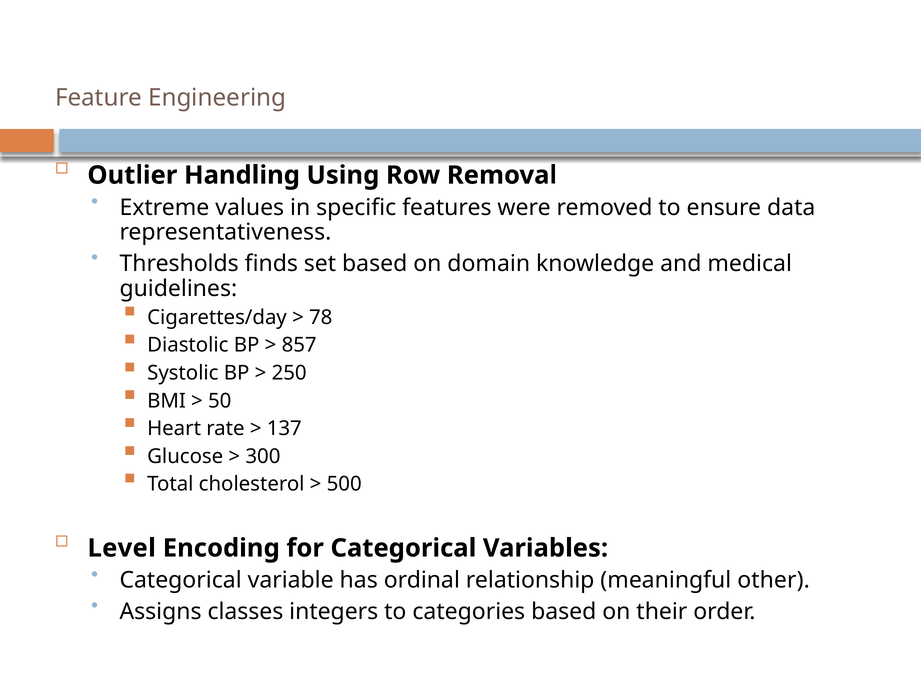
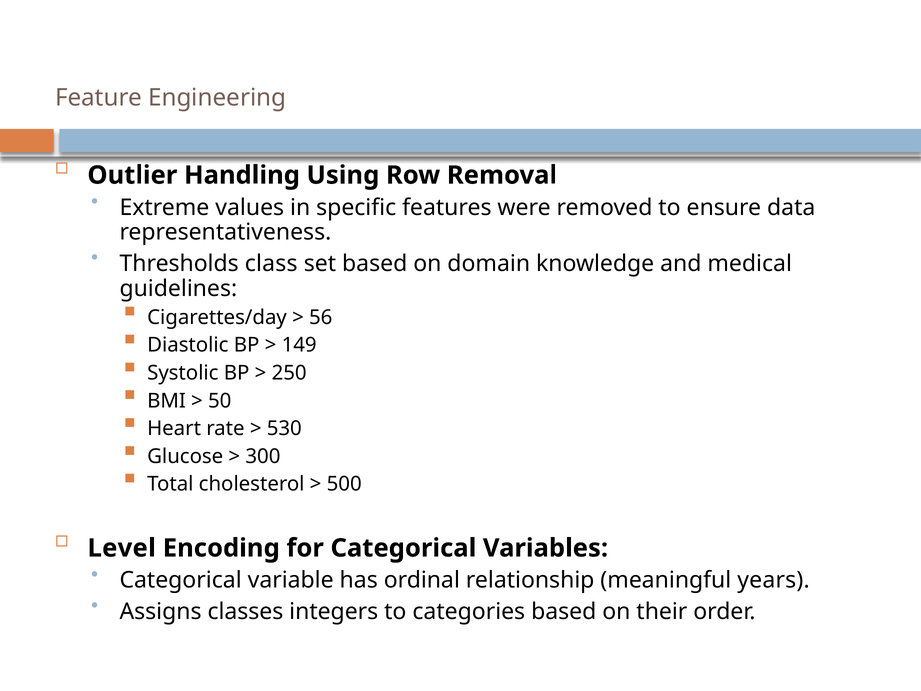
finds: finds -> class (271, 263)
78: 78 -> 56 (321, 317)
857: 857 -> 149 (299, 345)
137: 137 -> 530 (284, 428)
other: other -> years (773, 580)
